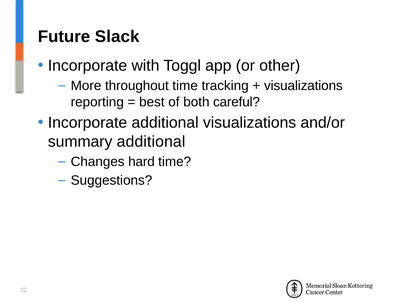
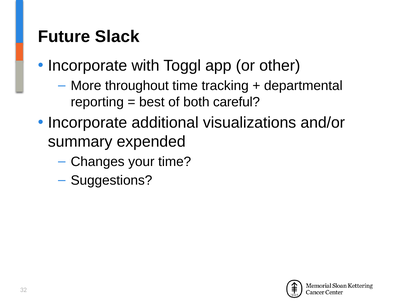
visualizations: visualizations -> departmental (303, 86)
summary additional: additional -> expended (151, 142)
hard: hard -> your (141, 162)
